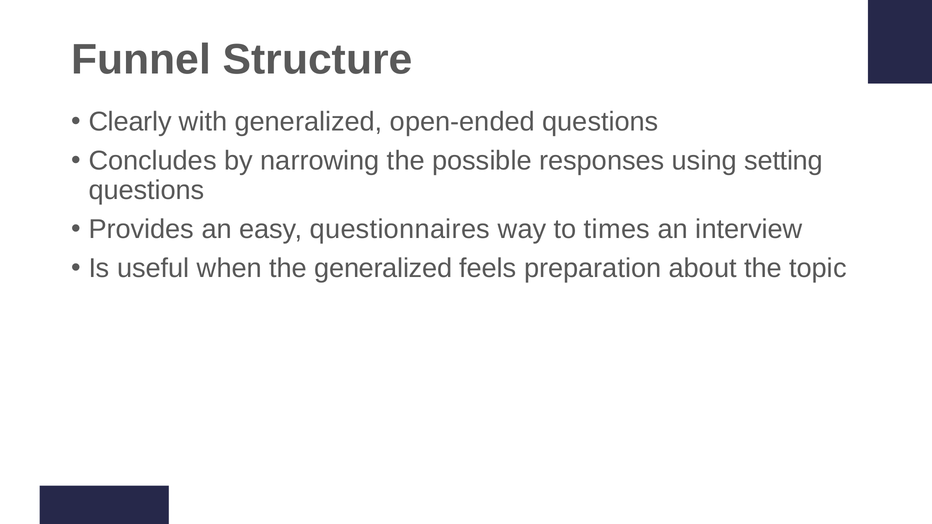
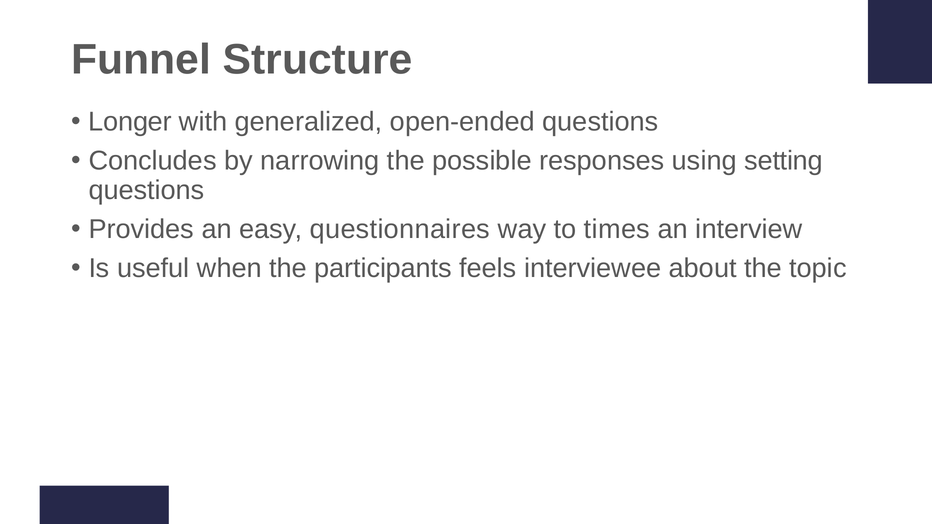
Clearly: Clearly -> Longer (130, 122)
the generalized: generalized -> participants (383, 269)
preparation: preparation -> interviewee (593, 269)
